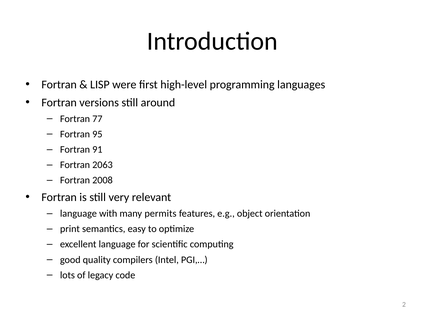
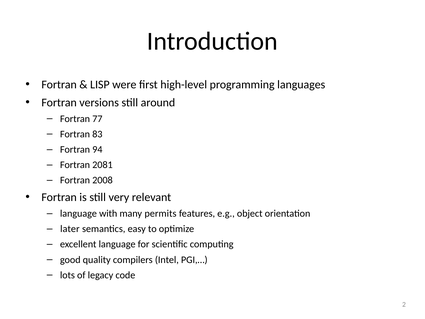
95: 95 -> 83 (97, 134)
91: 91 -> 94 (97, 149)
2063: 2063 -> 2081 (102, 165)
print: print -> later (70, 229)
